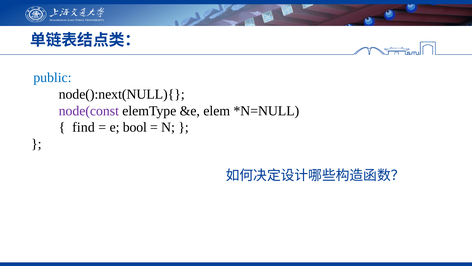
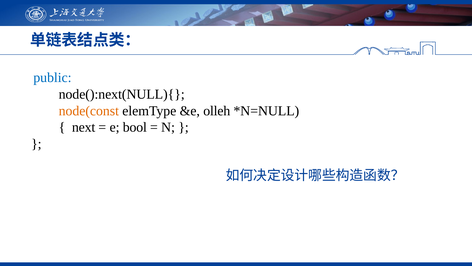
node(const colour: purple -> orange (89, 111)
elem: elem -> olleh (217, 111)
find: find -> next (84, 127)
